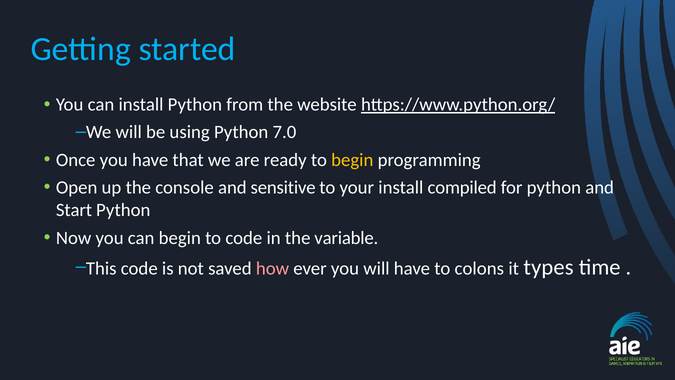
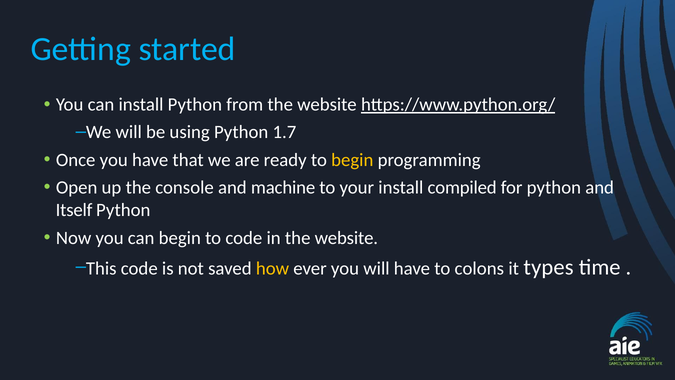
7.0: 7.0 -> 1.7 (284, 132)
sensitive: sensitive -> machine (283, 188)
Start: Start -> Itself (74, 210)
in the variable: variable -> website (346, 238)
how colour: pink -> yellow (273, 269)
